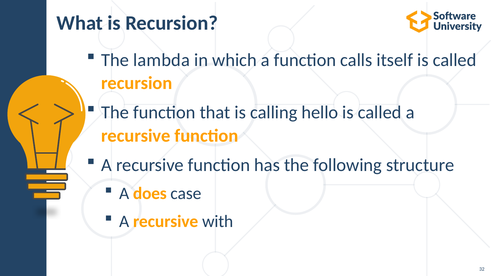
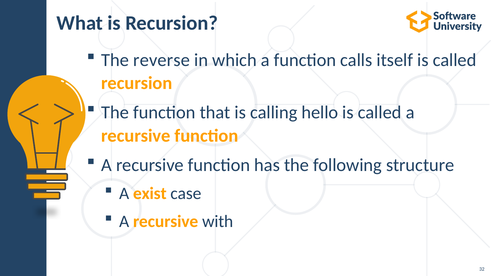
lambda: lambda -> reverse (162, 60)
does: does -> exist (150, 194)
